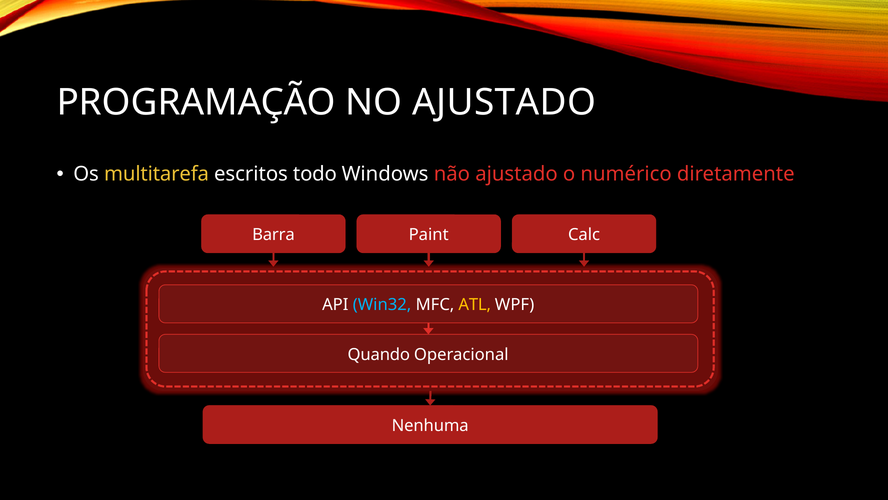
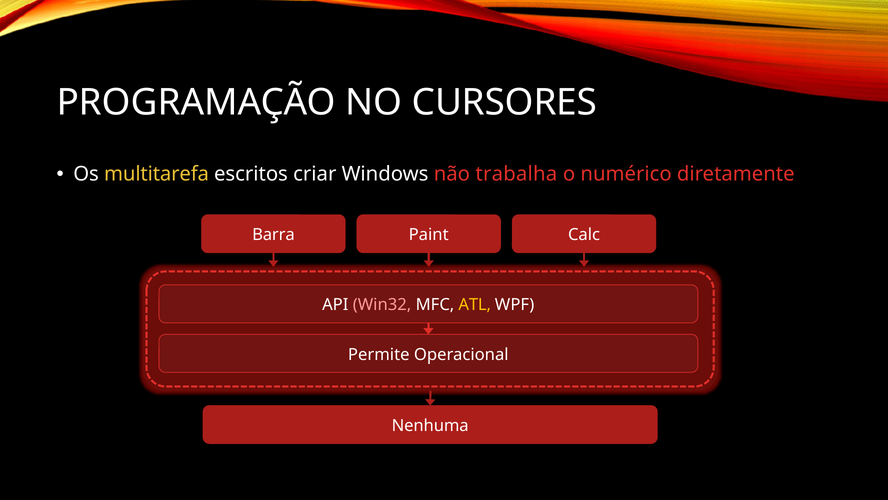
NO AJUSTADO: AJUSTADO -> CURSORES (505, 103)
todo: todo -> criar (315, 174)
não ajustado: ajustado -> trabalha (516, 174)
Win32 colour: light blue -> pink (382, 305)
Quando: Quando -> Permite (379, 354)
